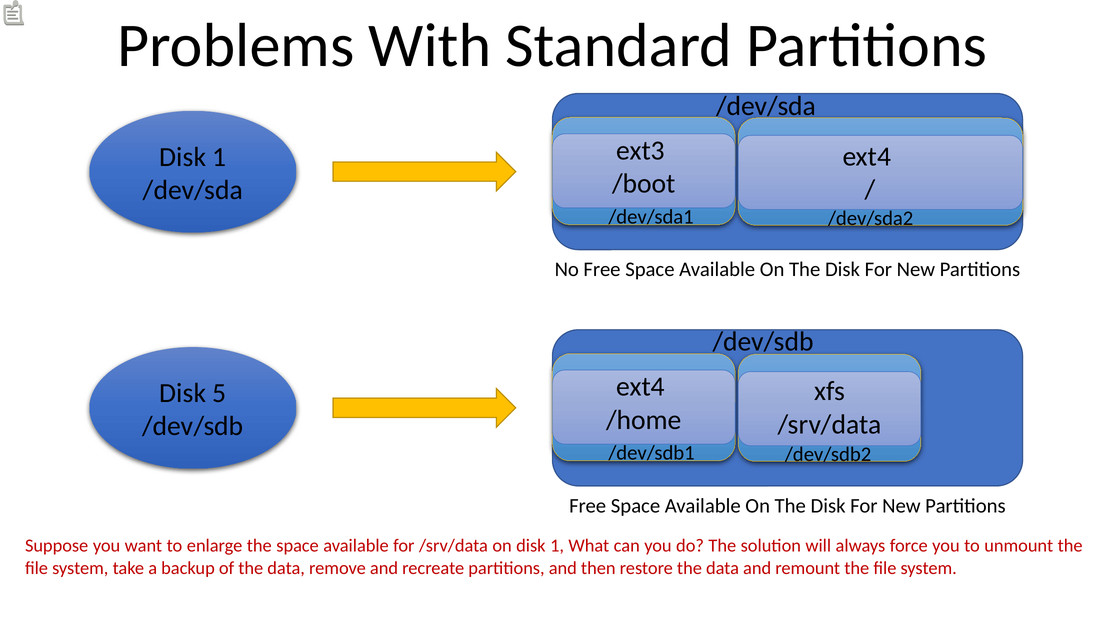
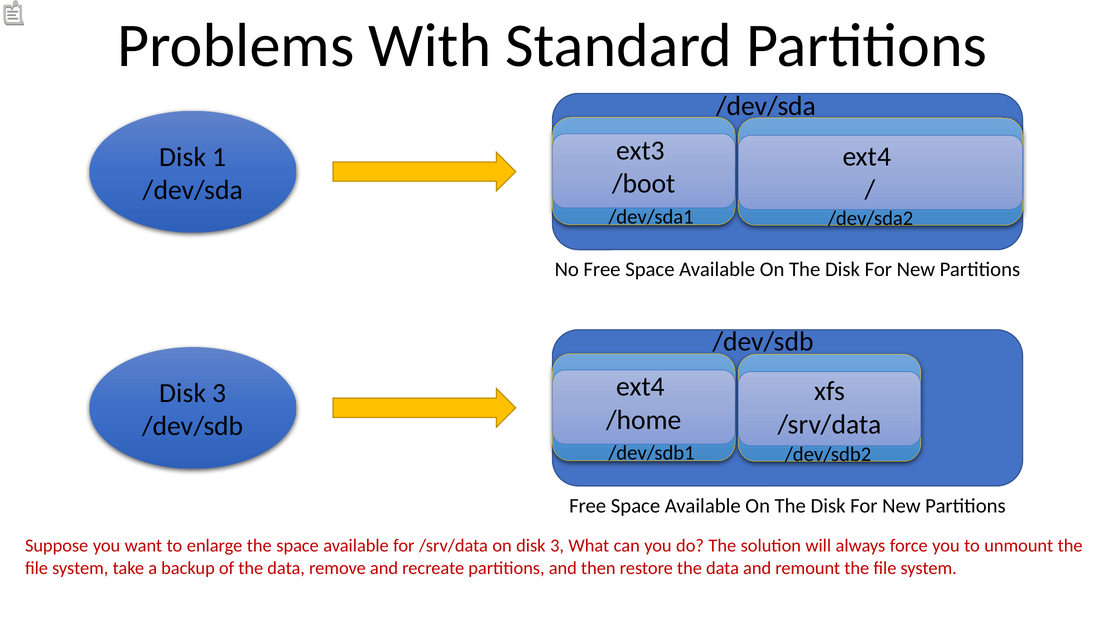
5: 5 -> 3 (219, 393)
on disk 1: 1 -> 3 (557, 546)
